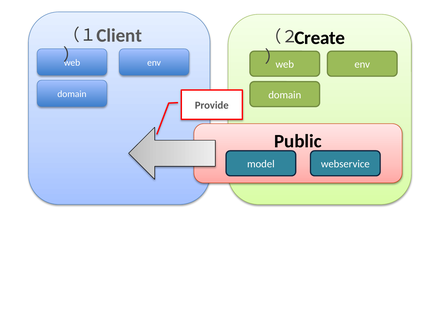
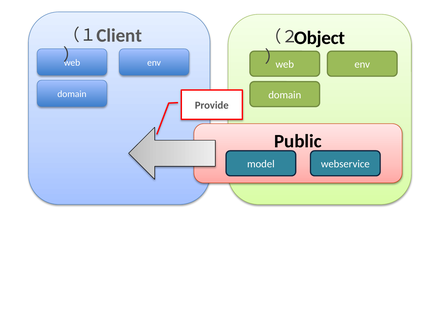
Create: Create -> Object (320, 38)
